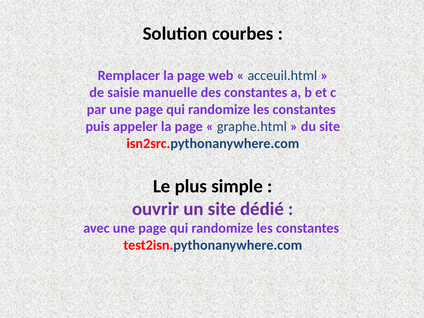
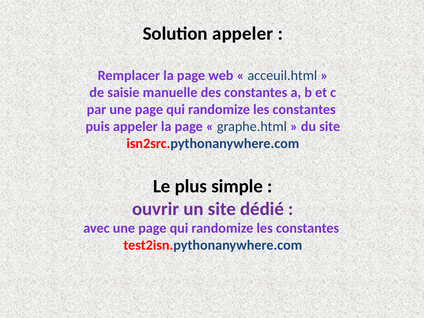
Solution courbes: courbes -> appeler (243, 34)
